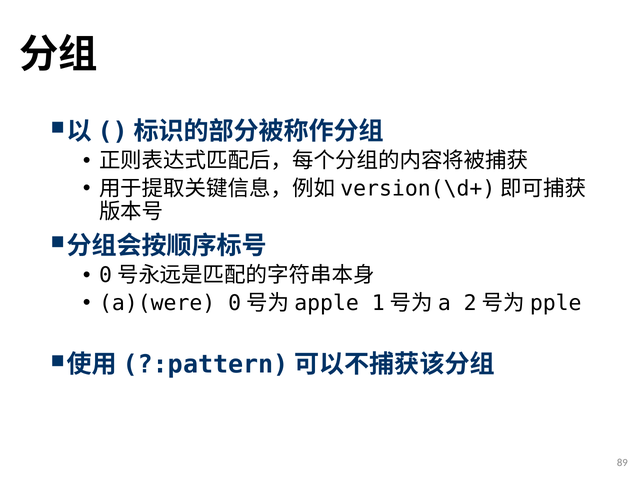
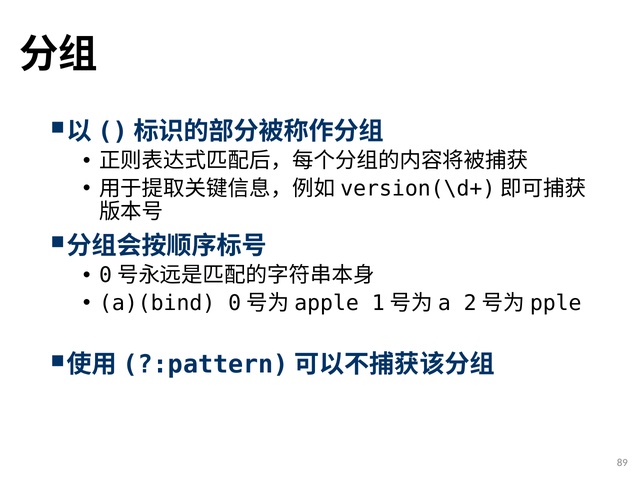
a)(were: a)(were -> a)(bind (157, 303)
